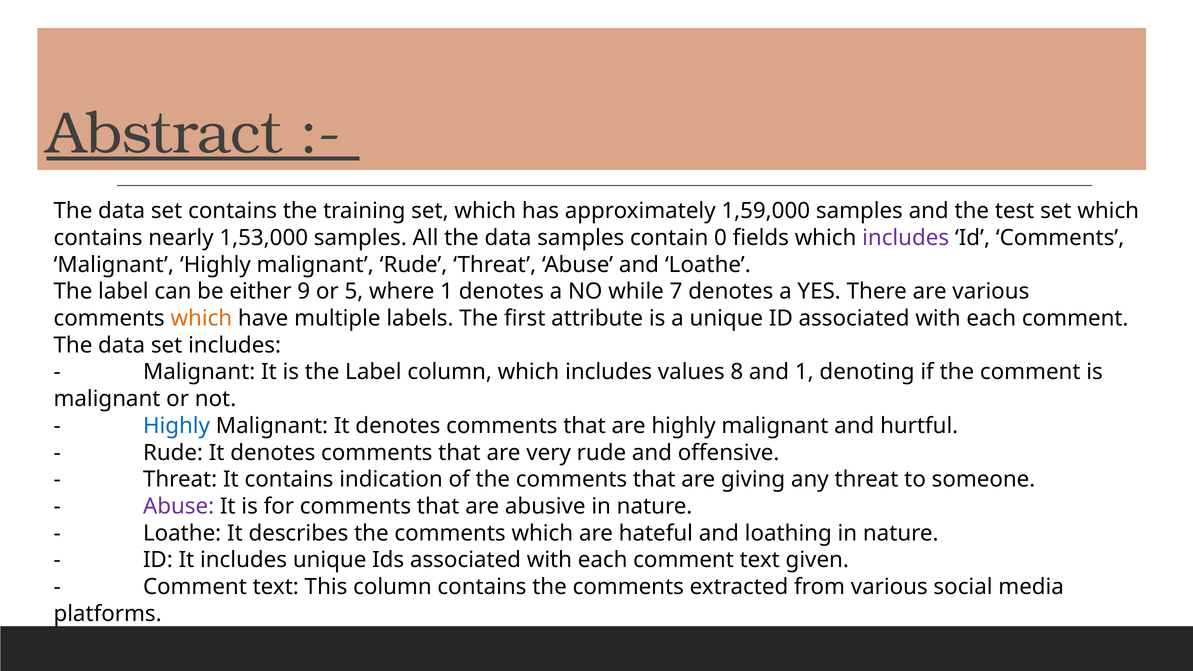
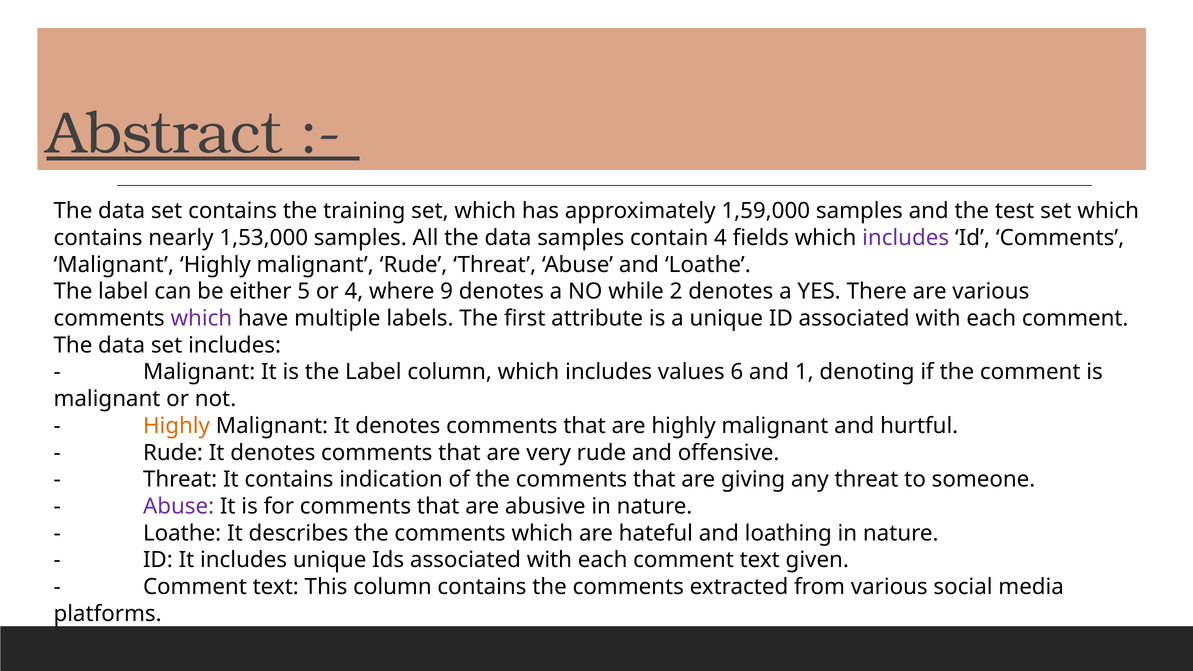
contain 0: 0 -> 4 (720, 238)
9: 9 -> 5 (304, 292)
or 5: 5 -> 4 (354, 292)
where 1: 1 -> 9 (447, 292)
7: 7 -> 2 (676, 292)
which colour: orange -> purple (201, 318)
8: 8 -> 6 (737, 372)
Highly colour: blue -> orange (177, 426)
